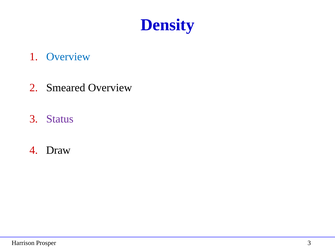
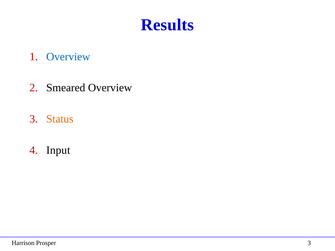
Density: Density -> Results (167, 25)
Status colour: purple -> orange (60, 119)
Draw: Draw -> Input (58, 150)
